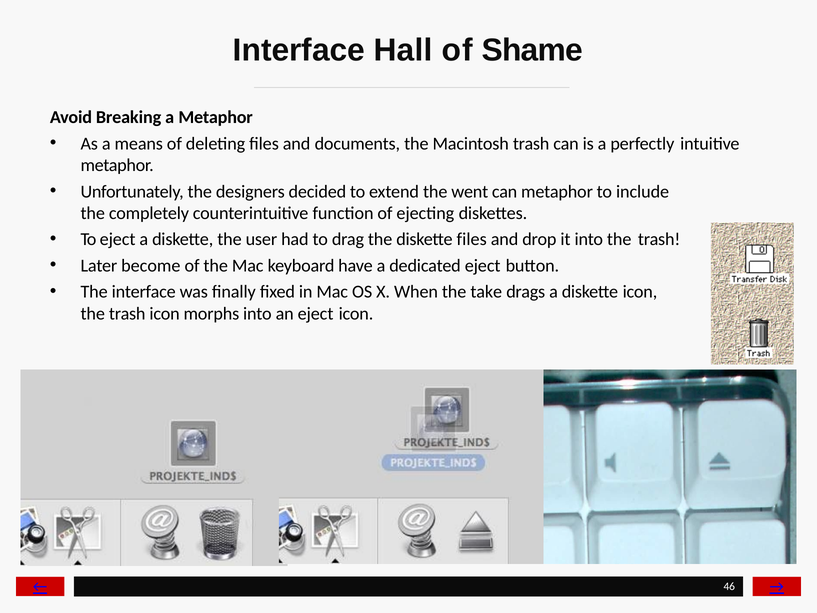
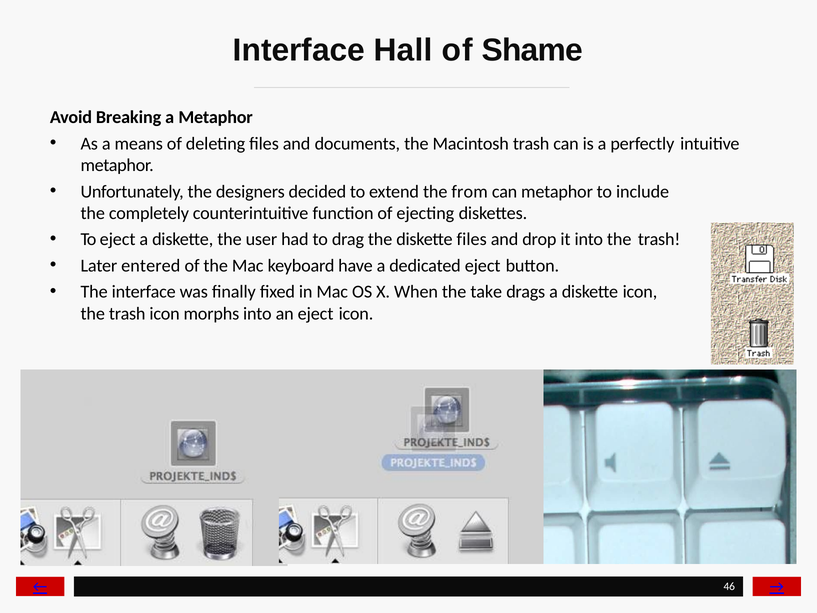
went: went -> from (470, 191)
become: become -> entered (151, 265)
